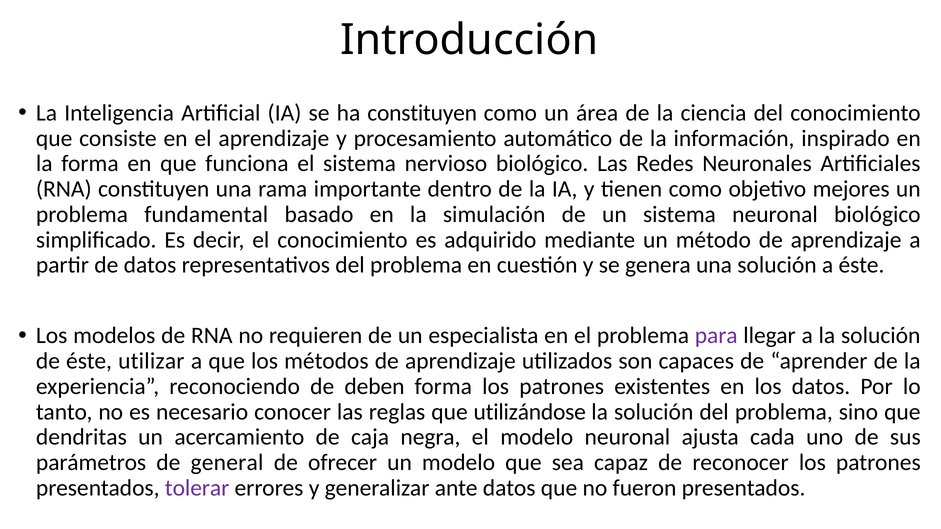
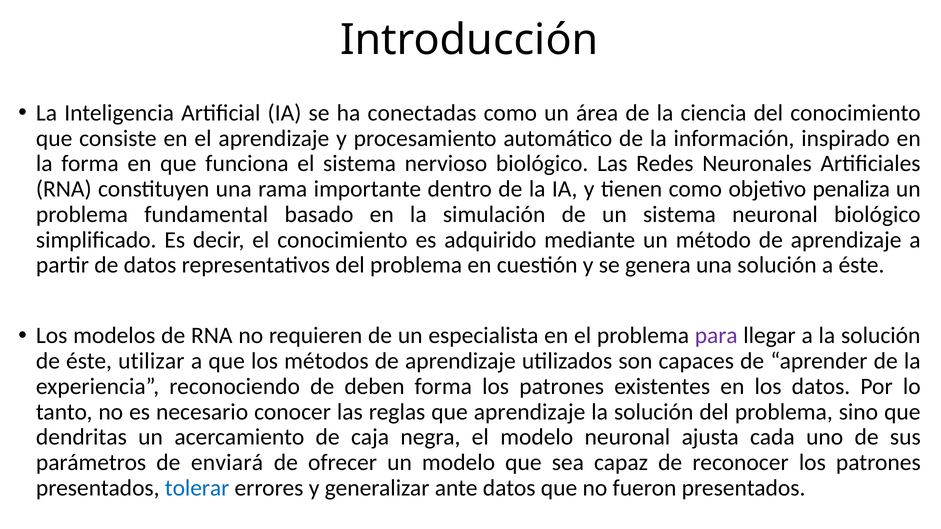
ha constituyen: constituyen -> conectadas (422, 113)
mejores: mejores -> penaliza (851, 189)
que utilizándose: utilizándose -> aprendizaje (530, 412)
general: general -> enviará (227, 463)
tolerar colour: purple -> blue (197, 488)
